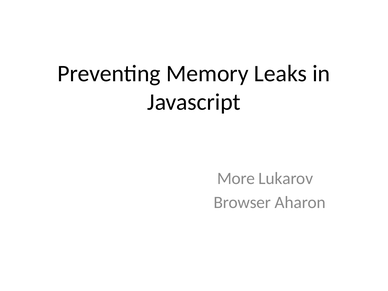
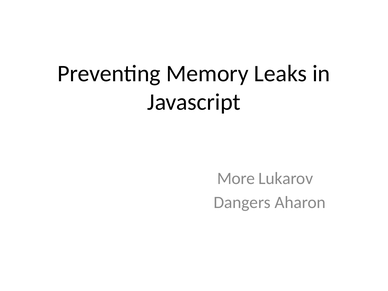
Browser: Browser -> Dangers (242, 203)
